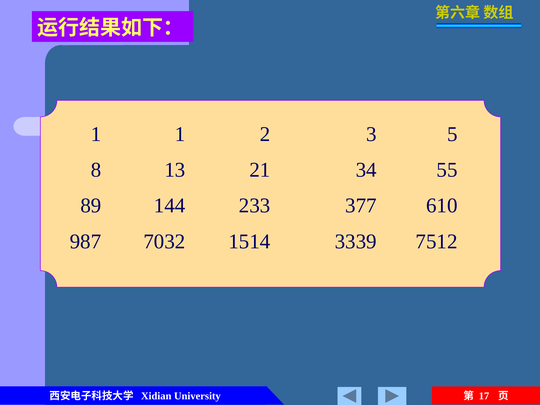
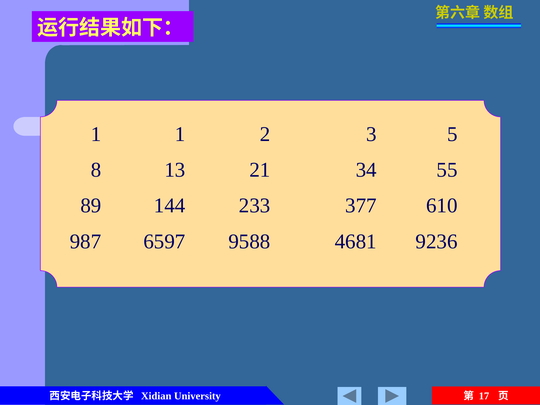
7032: 7032 -> 6597 (164, 241)
1514: 1514 -> 9588 (249, 241)
3339: 3339 -> 4681 (356, 241)
7512: 7512 -> 9236 (437, 241)
